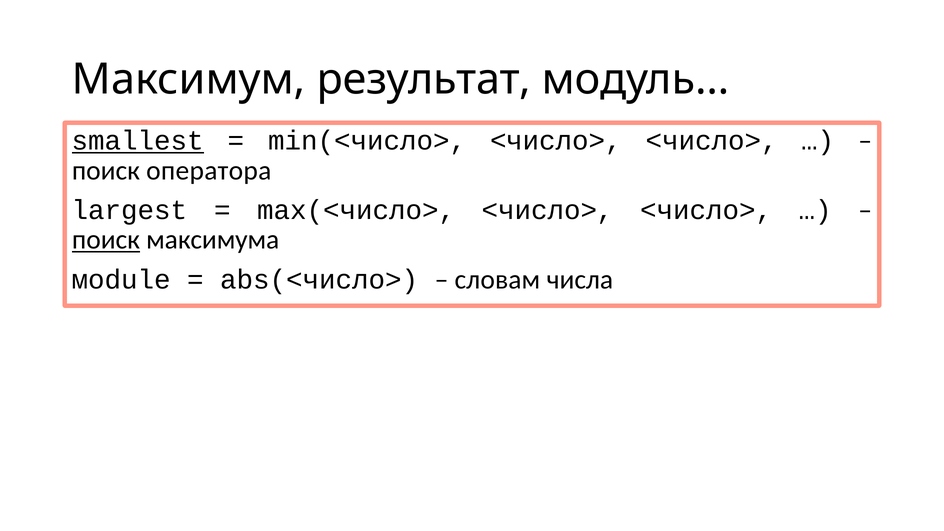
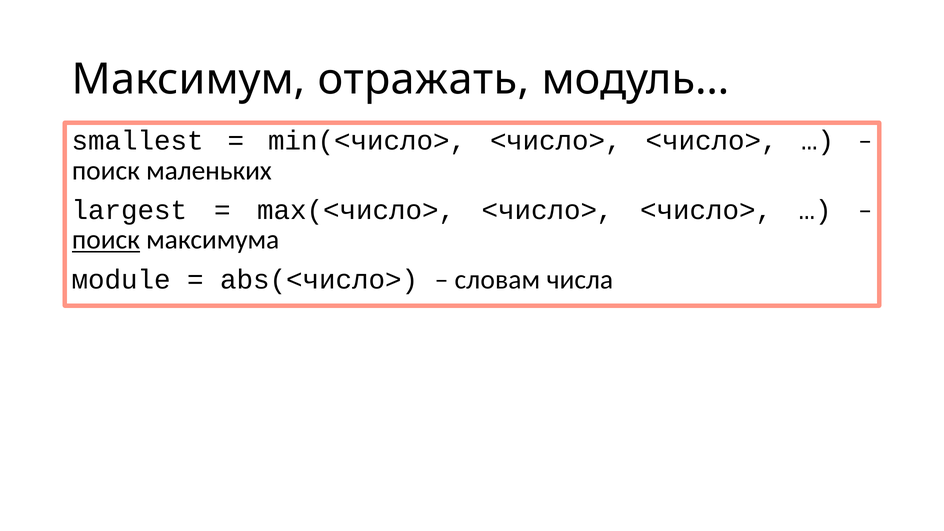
результат: результат -> отражать (423, 79)
smallest underline: present -> none (138, 141)
оператора: оператора -> маленьких (209, 171)
